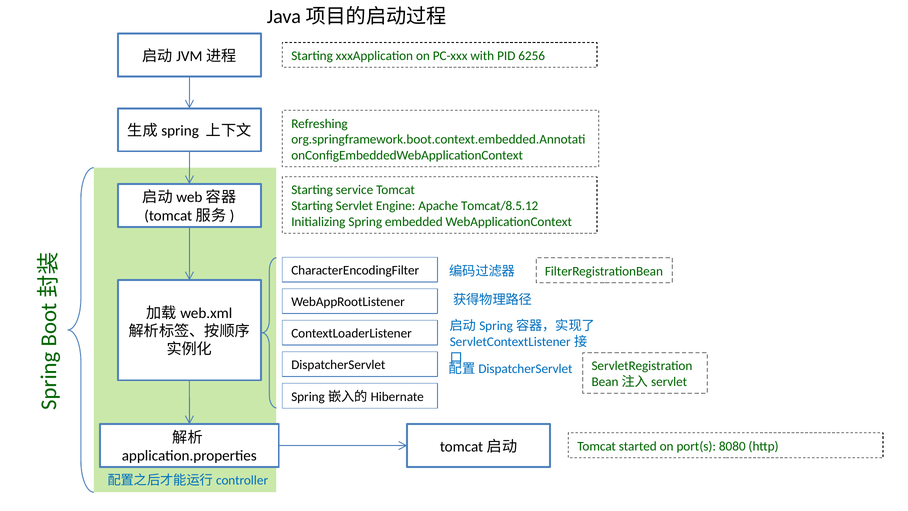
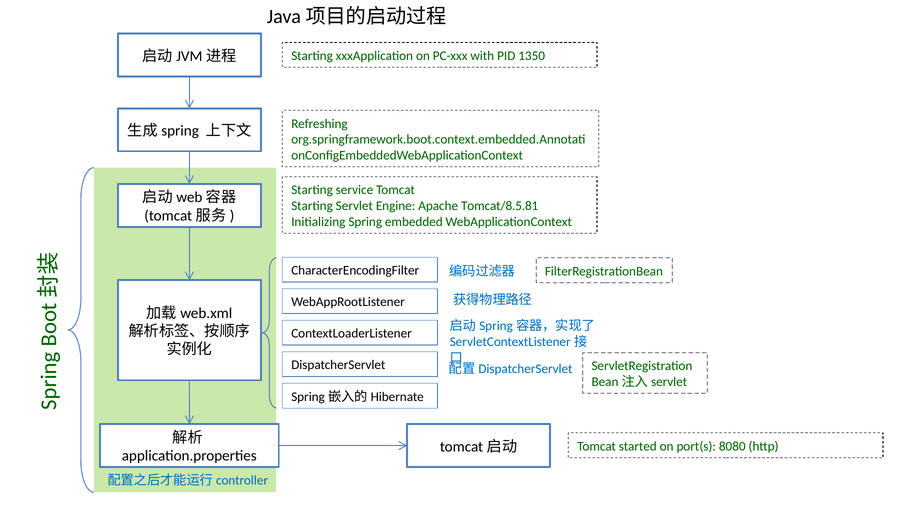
6256: 6256 -> 1350 (532, 56)
Tomcat/8.5.12: Tomcat/8.5.12 -> Tomcat/8.5.81 (500, 206)
